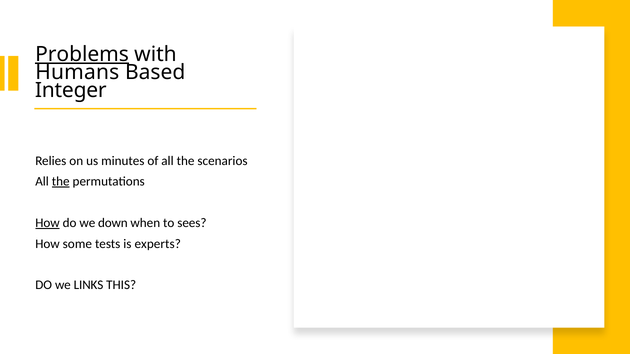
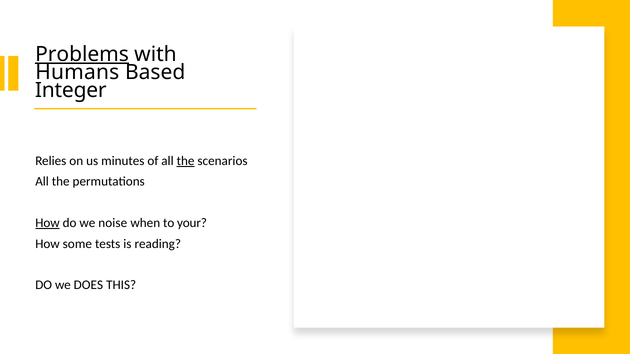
the underline: none -> present (186, 161)
the underline: present -> none (61, 182)
down: down -> noise (113, 223)
sees: sees -> your (192, 223)
experts: experts -> reading (158, 244)
LINKS: LINKS -> DOES (88, 285)
